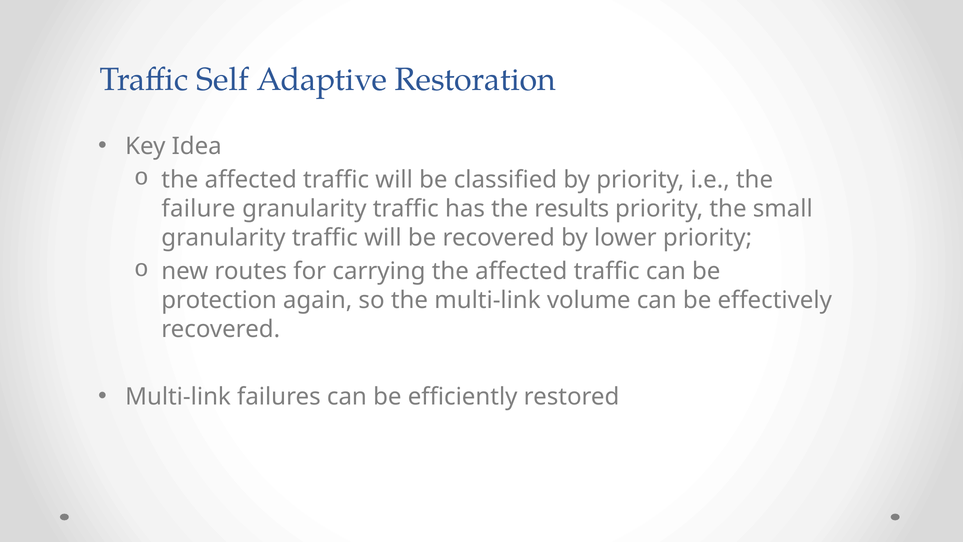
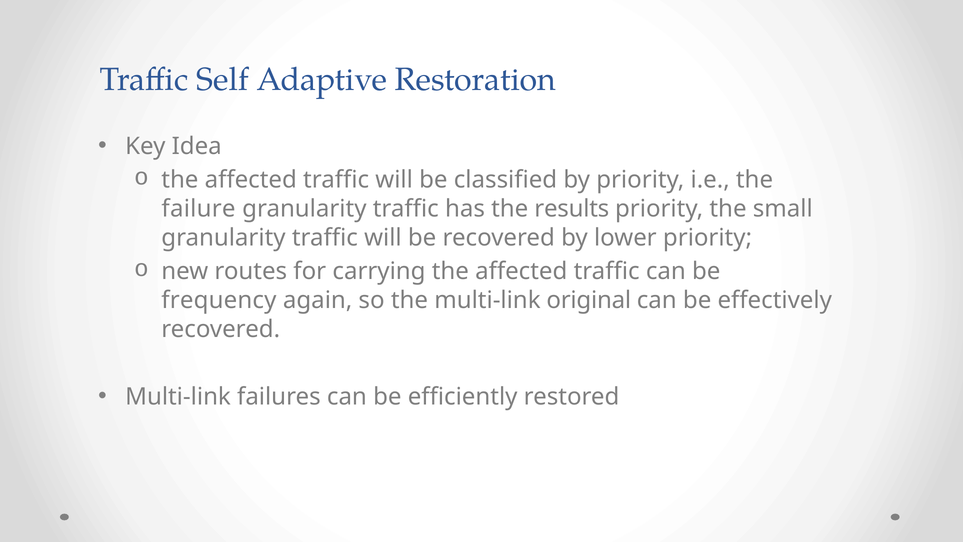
protection: protection -> frequency (219, 300)
volume: volume -> original (589, 300)
